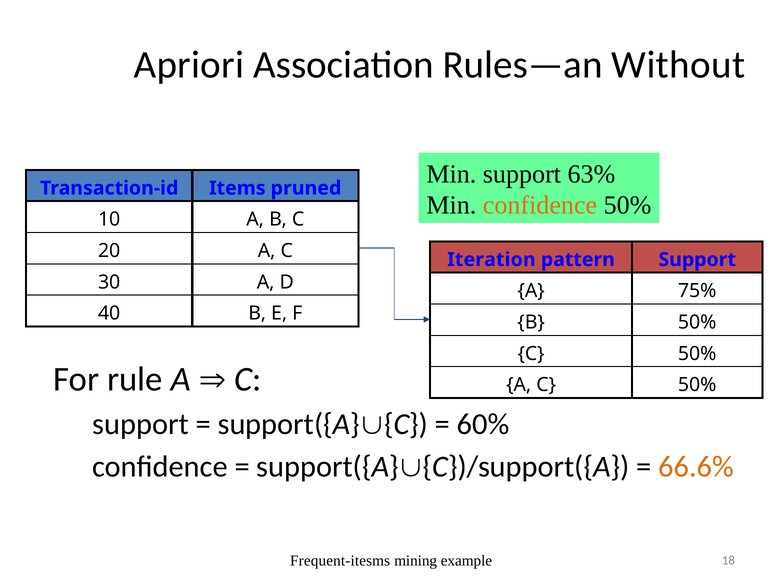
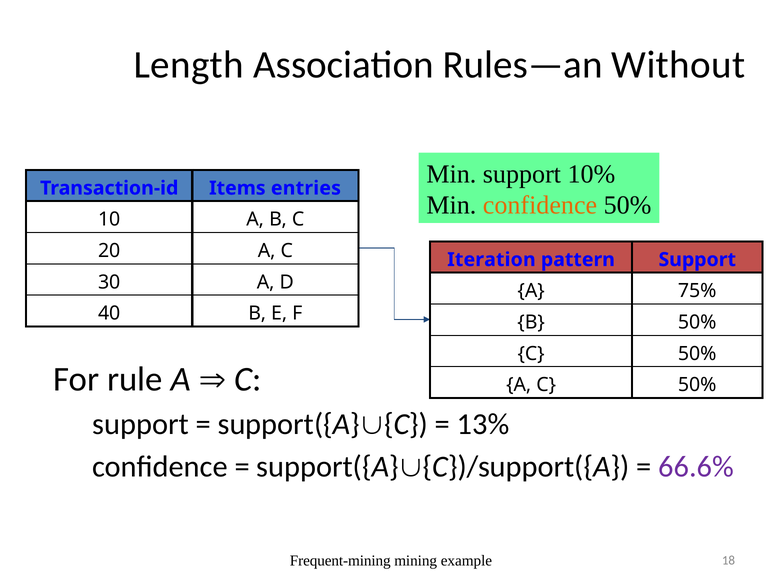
Apriori: Apriori -> Length (189, 65)
63%: 63% -> 10% (591, 174)
pruned: pruned -> entries (306, 188)
60%: 60% -> 13% (483, 424)
66.6% colour: orange -> purple (696, 466)
Frequent-itesms: Frequent-itesms -> Frequent-mining (340, 560)
